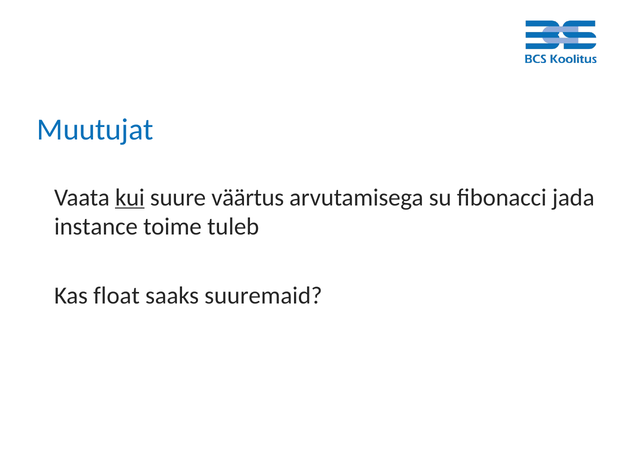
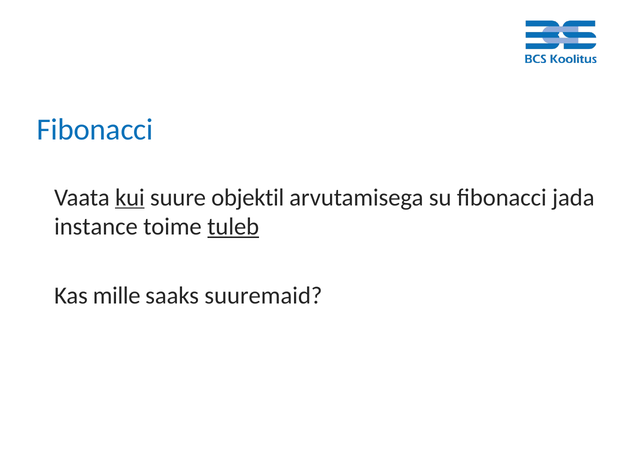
Muutujat: Muutujat -> Fibonacci (95, 130)
väärtus: väärtus -> objektil (248, 197)
tuleb underline: none -> present (233, 227)
float: float -> mille (117, 296)
